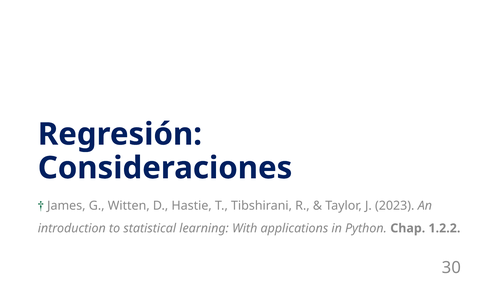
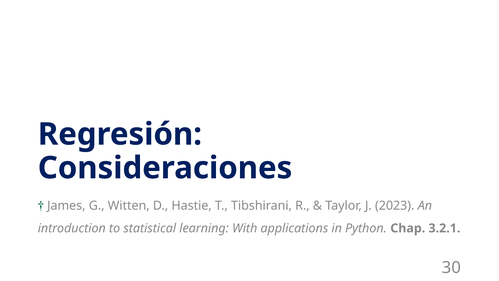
1.2.2: 1.2.2 -> 3.2.1 (444, 228)
